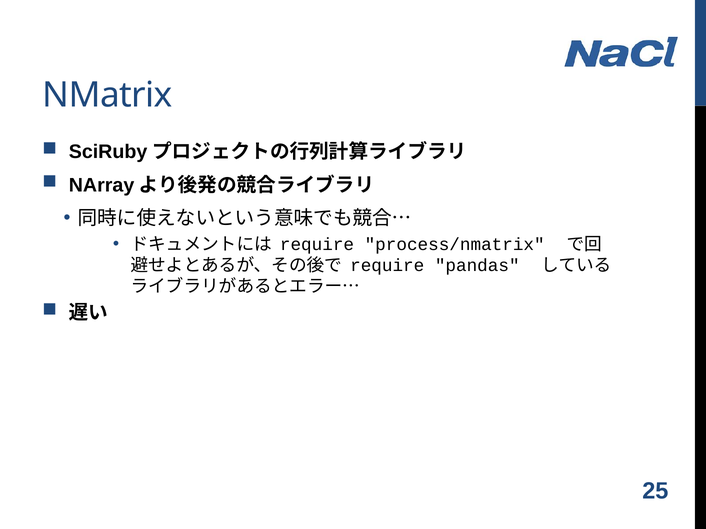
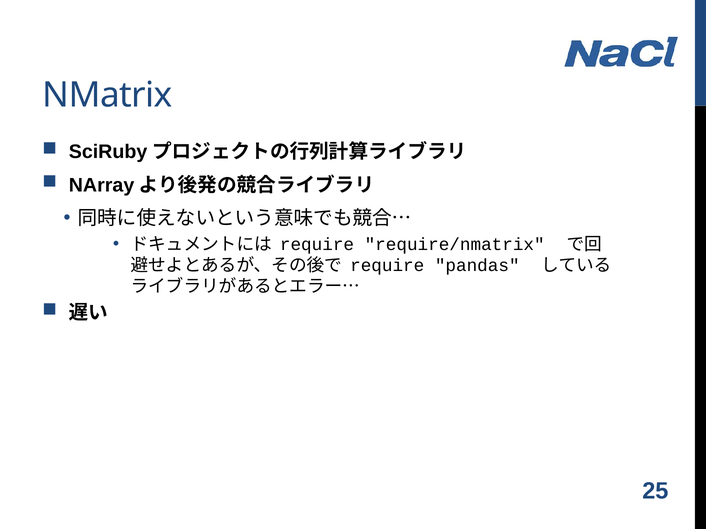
process/nmatrix: process/nmatrix -> require/nmatrix (455, 244)
